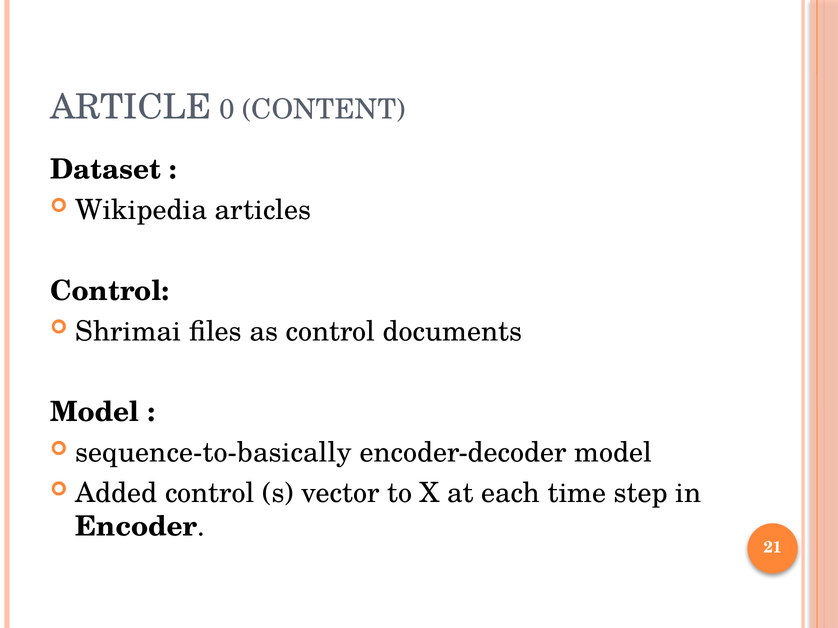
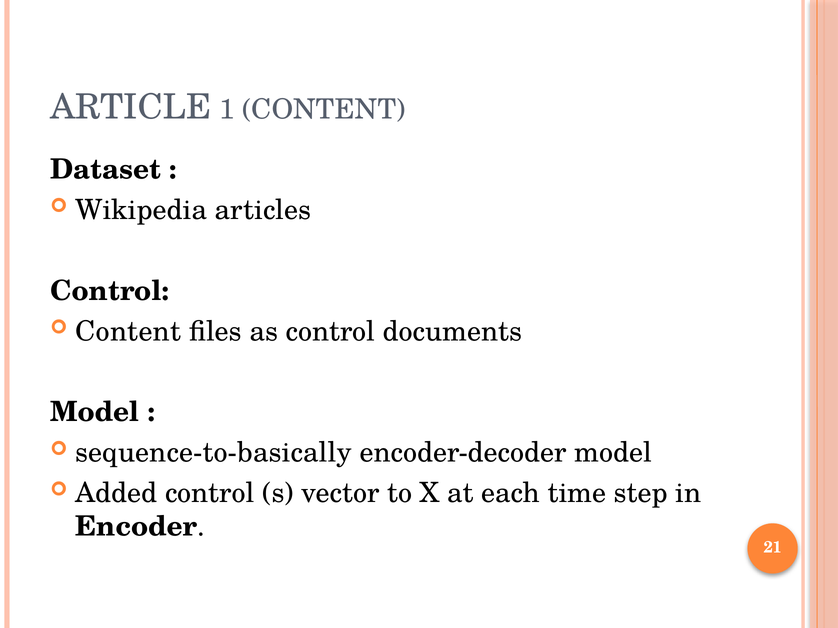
0: 0 -> 1 (227, 110)
Shrimai: Shrimai -> Content (128, 332)
